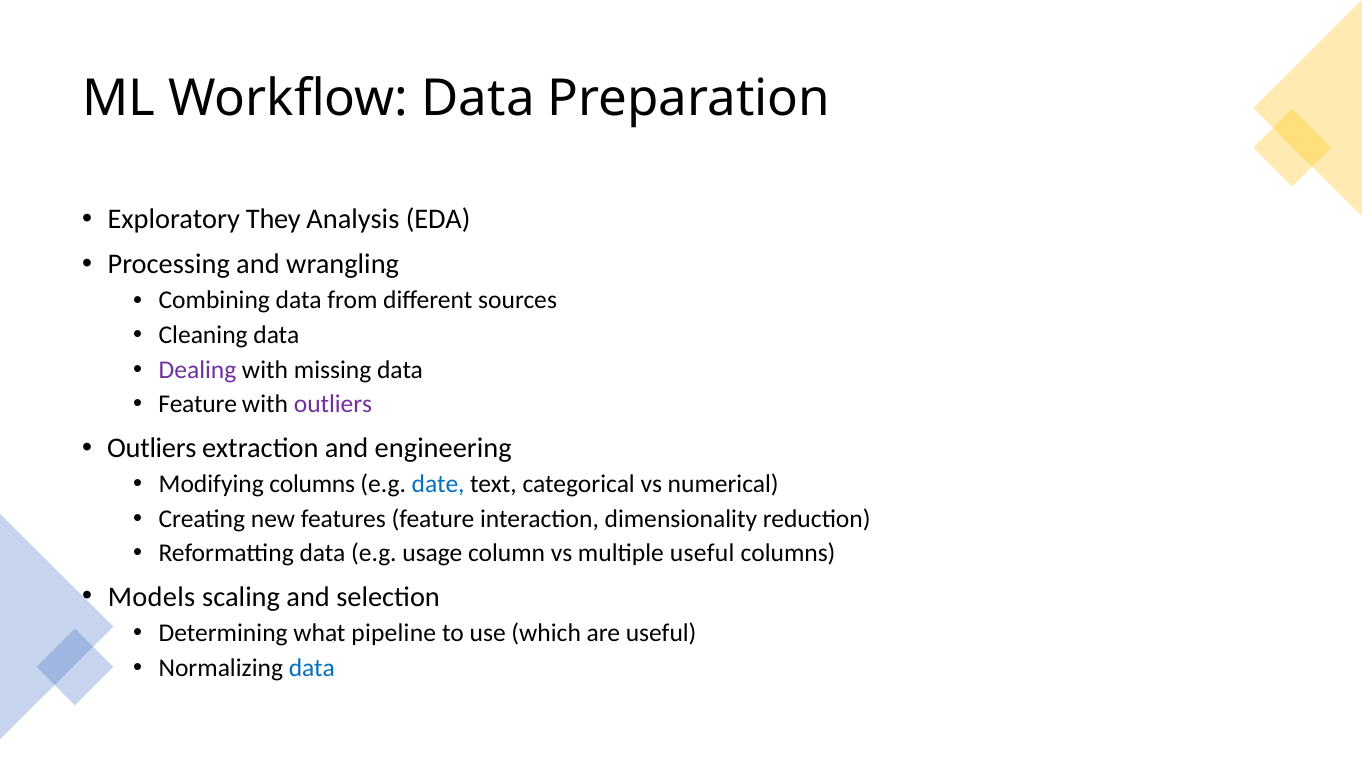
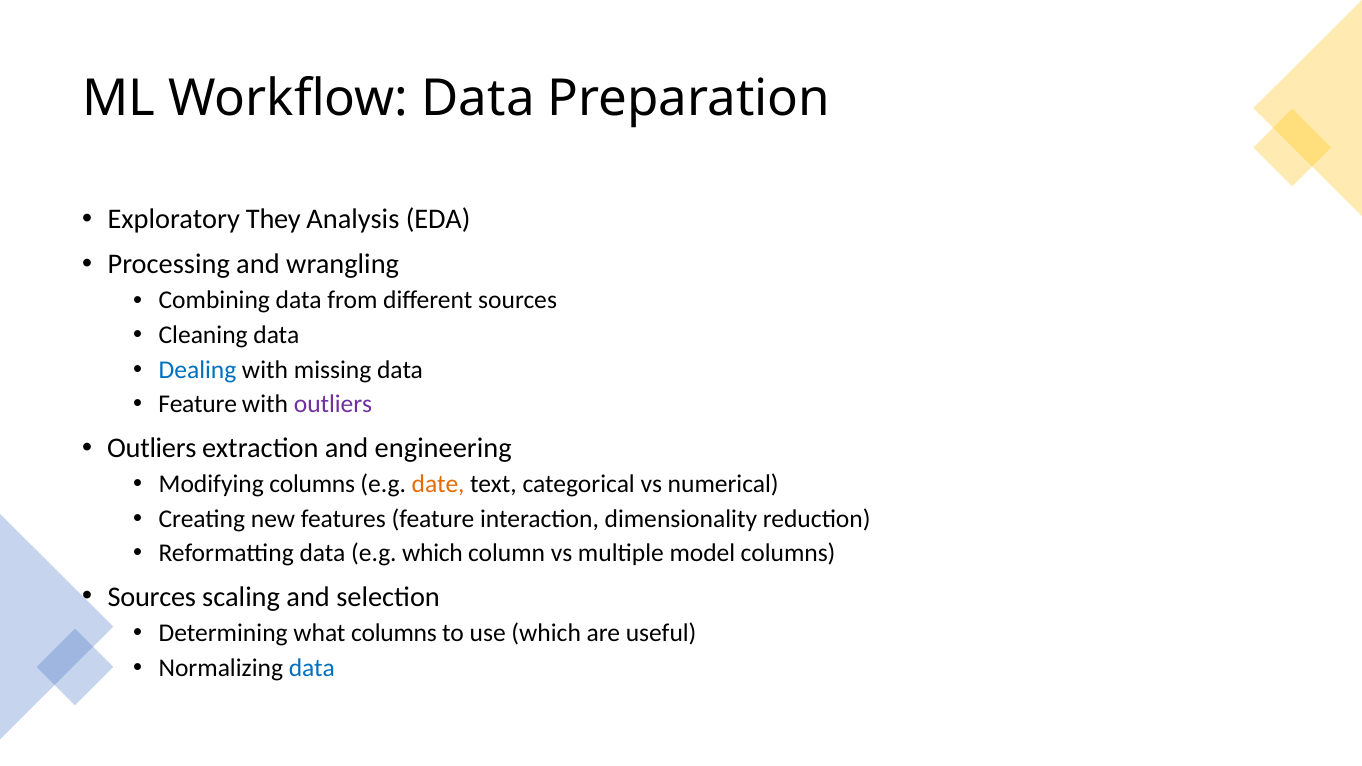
Dealing colour: purple -> blue (198, 370)
date colour: blue -> orange (438, 484)
e.g usage: usage -> which (432, 553)
multiple useful: useful -> model (702, 553)
Models: Models -> Sources (152, 597)
what pipeline: pipeline -> columns (394, 633)
